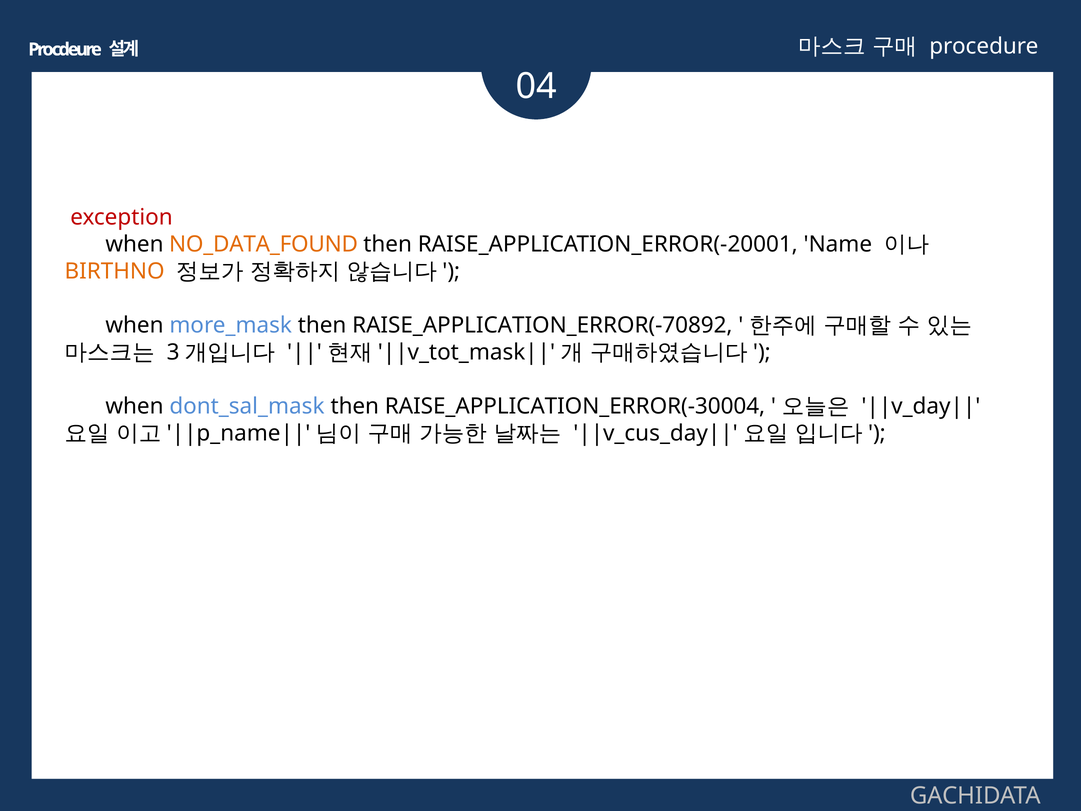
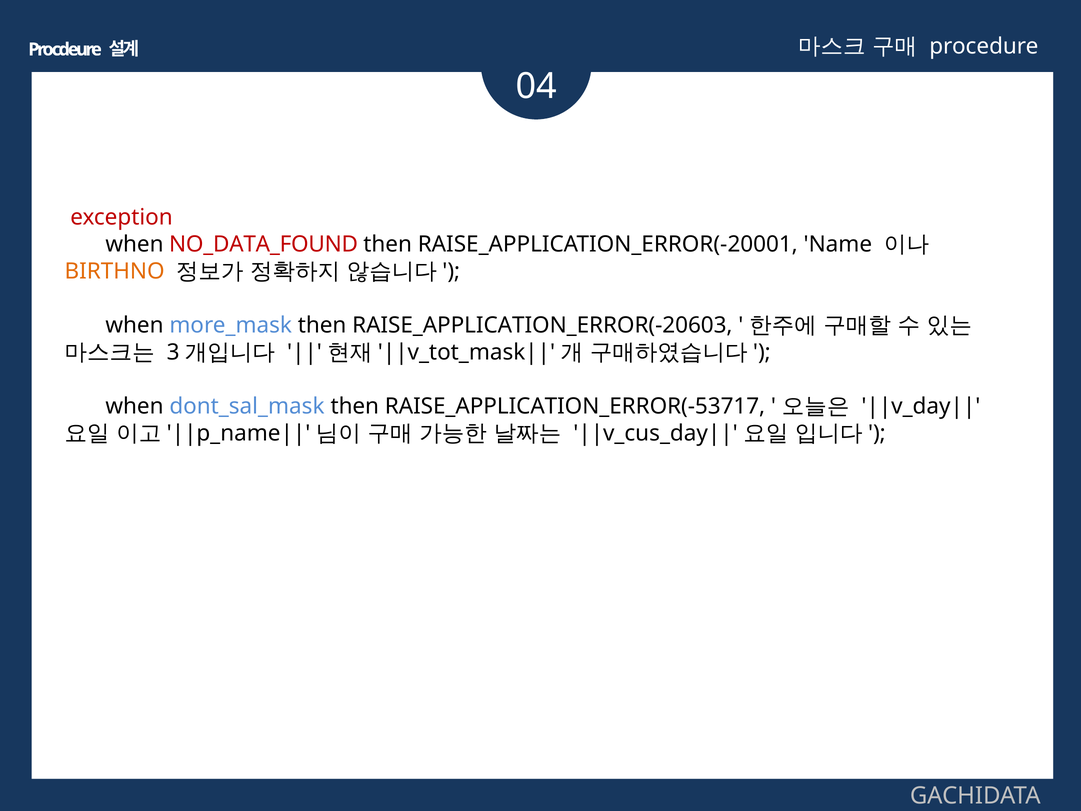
NO_DATA_FOUND colour: orange -> red (264, 244)
RAISE_APPLICATION_ERROR(-70892: RAISE_APPLICATION_ERROR(-70892 -> RAISE_APPLICATION_ERROR(-20603 (542, 325)
RAISE_APPLICATION_ERROR(-30004: RAISE_APPLICATION_ERROR(-30004 -> RAISE_APPLICATION_ERROR(-53717 (575, 406)
